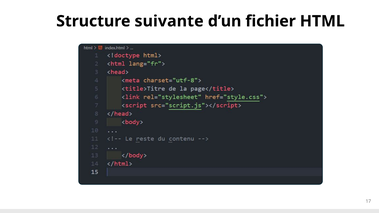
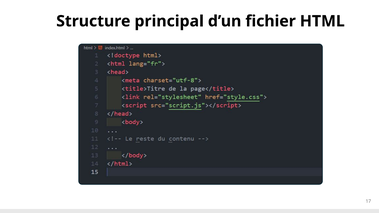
suivante: suivante -> principal (169, 21)
